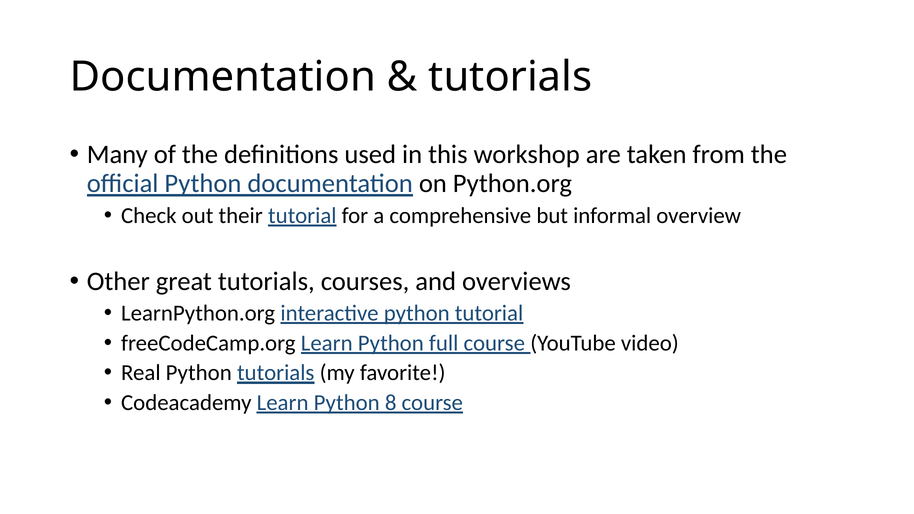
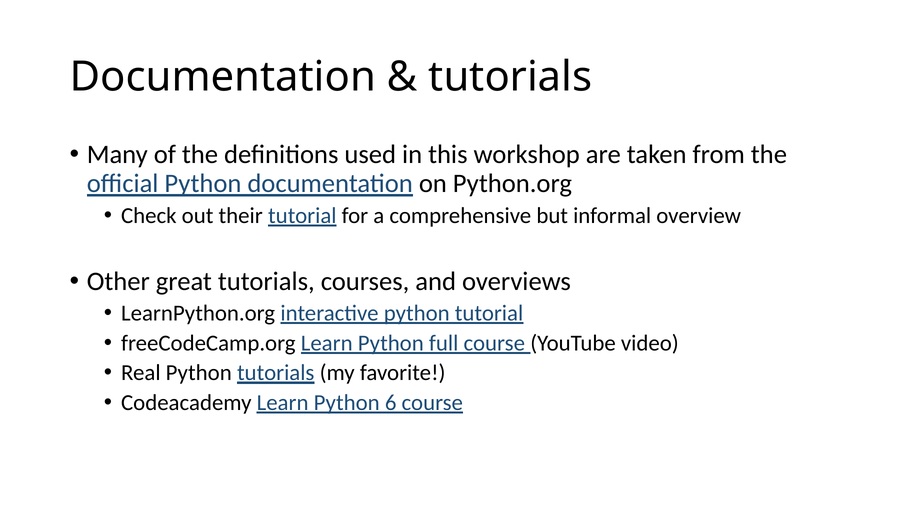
8: 8 -> 6 (391, 403)
